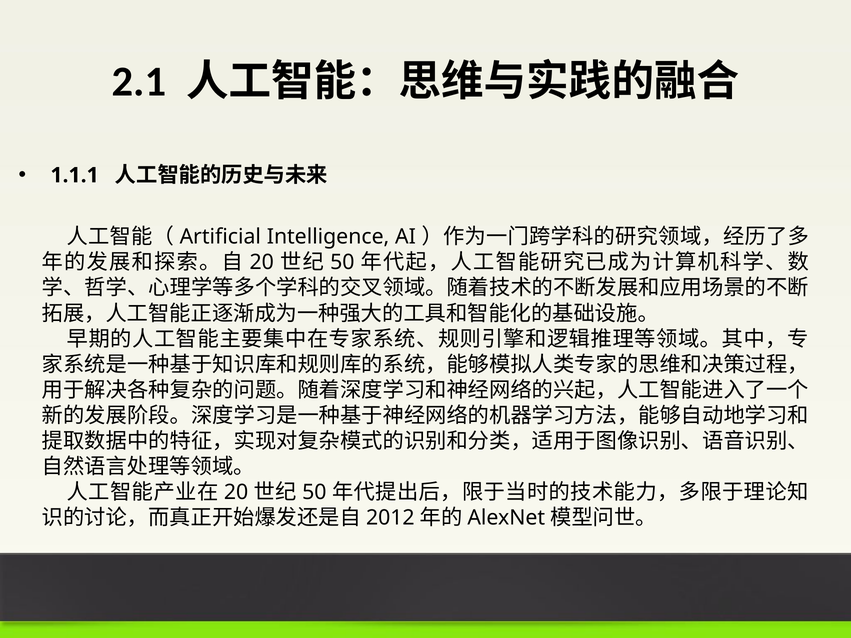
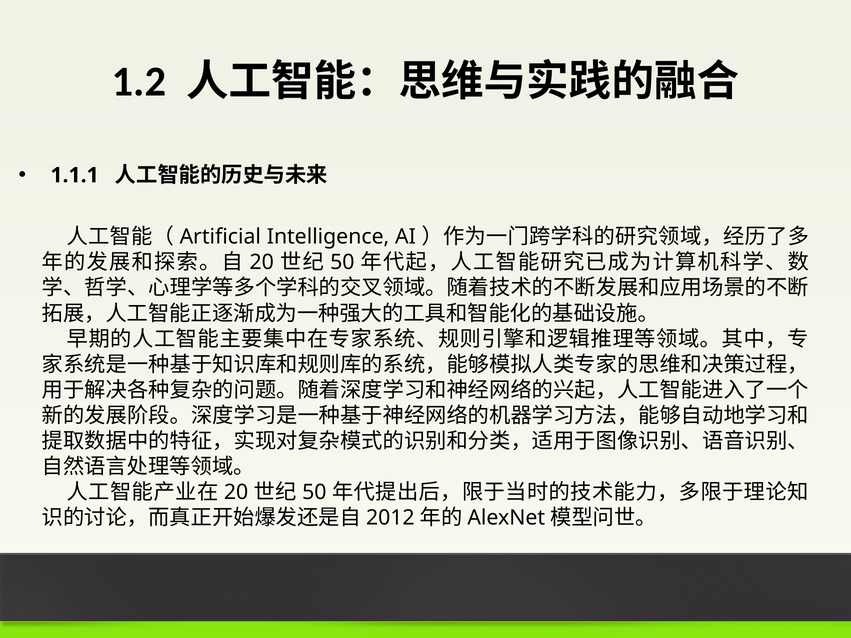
2.1: 2.1 -> 1.2 (139, 82)
